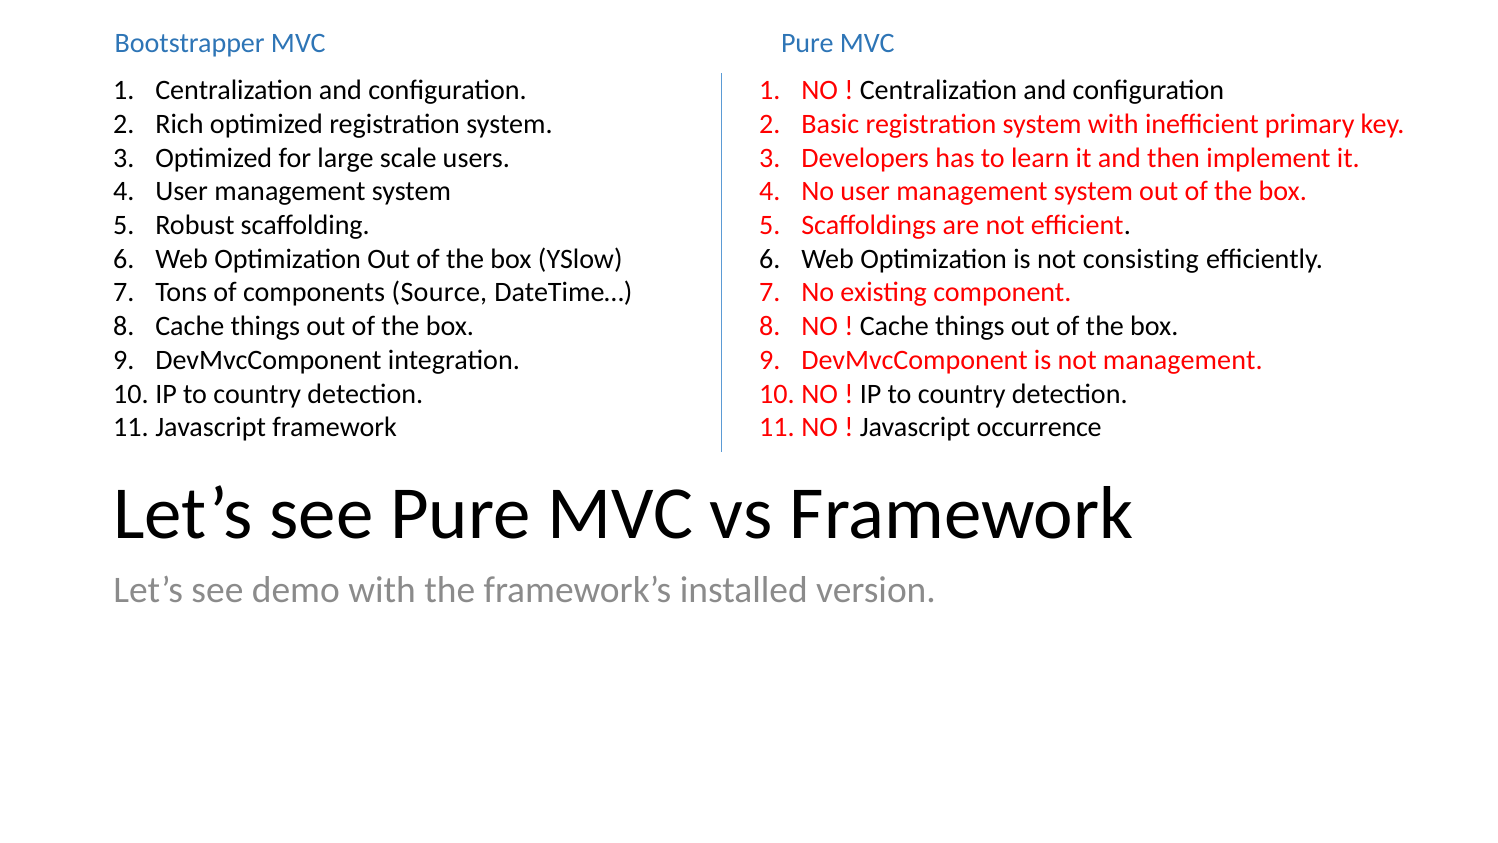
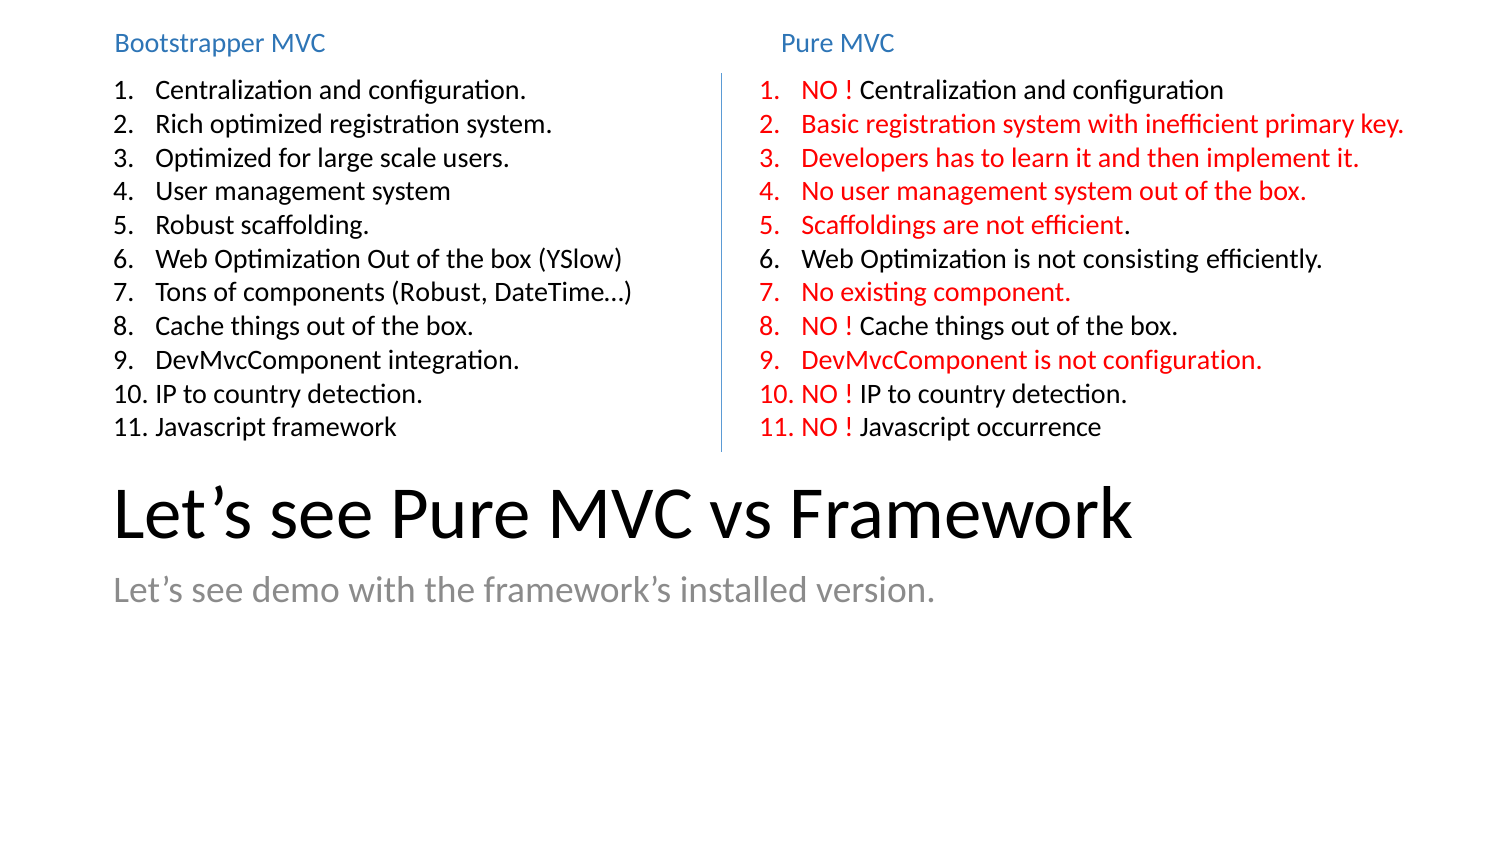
components Source: Source -> Robust (440, 292)
not management: management -> configuration (1183, 360)
